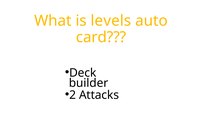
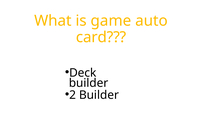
levels: levels -> game (111, 21)
2 Attacks: Attacks -> Builder (99, 95)
